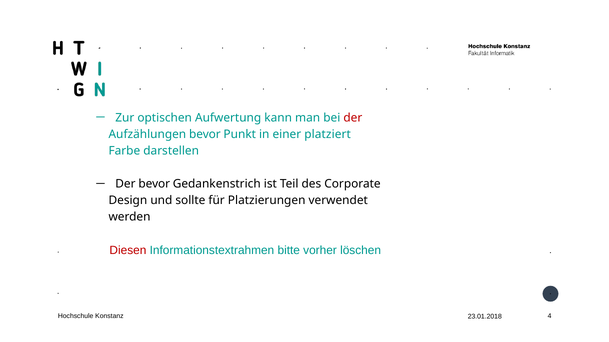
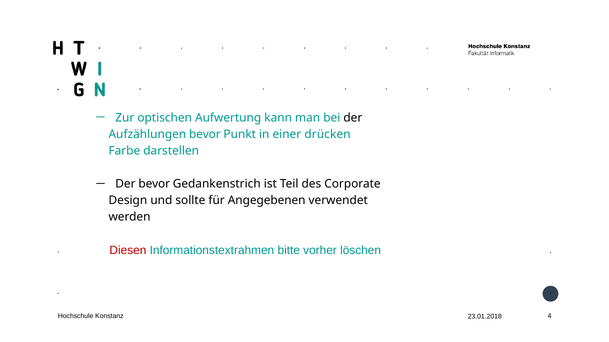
der colour: red -> black (353, 118)
platziert: platziert -> drücken (328, 134)
Platzierungen: Platzierungen -> Angegebenen (267, 201)
